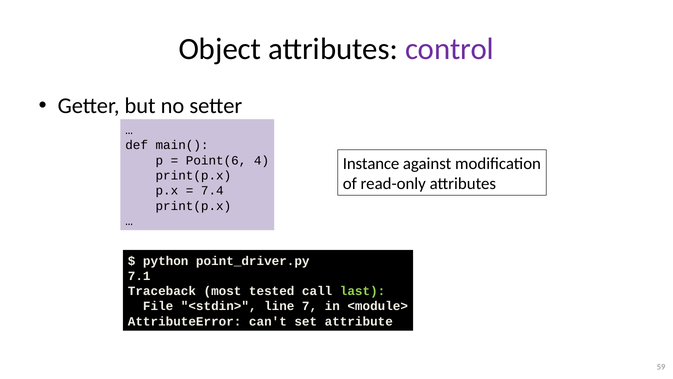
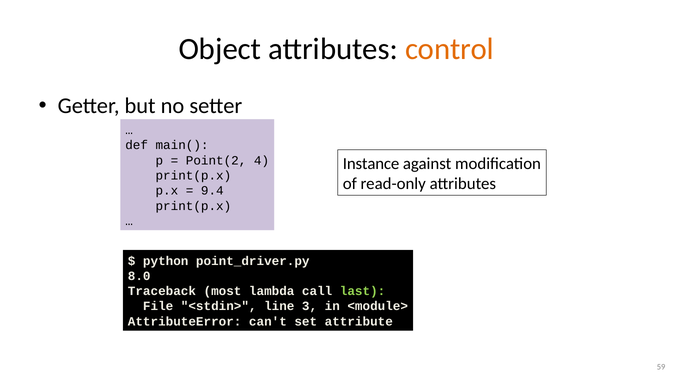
control colour: purple -> orange (450, 49)
Point(6: Point(6 -> Point(2 (216, 160)
7.4: 7.4 -> 9.4 (212, 191)
7.1: 7.1 -> 8.0 (139, 276)
tested: tested -> lambda (272, 291)
7: 7 -> 3 (310, 306)
